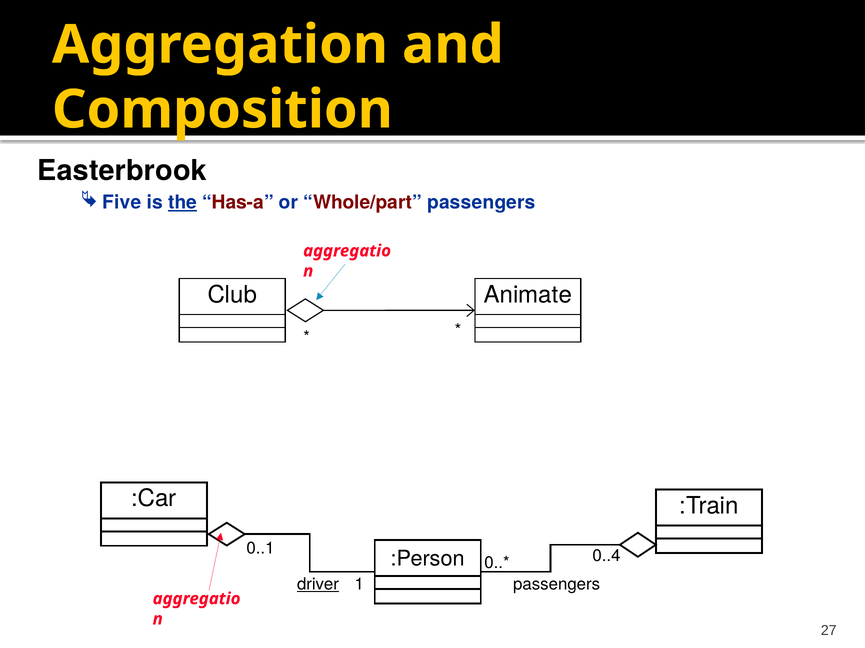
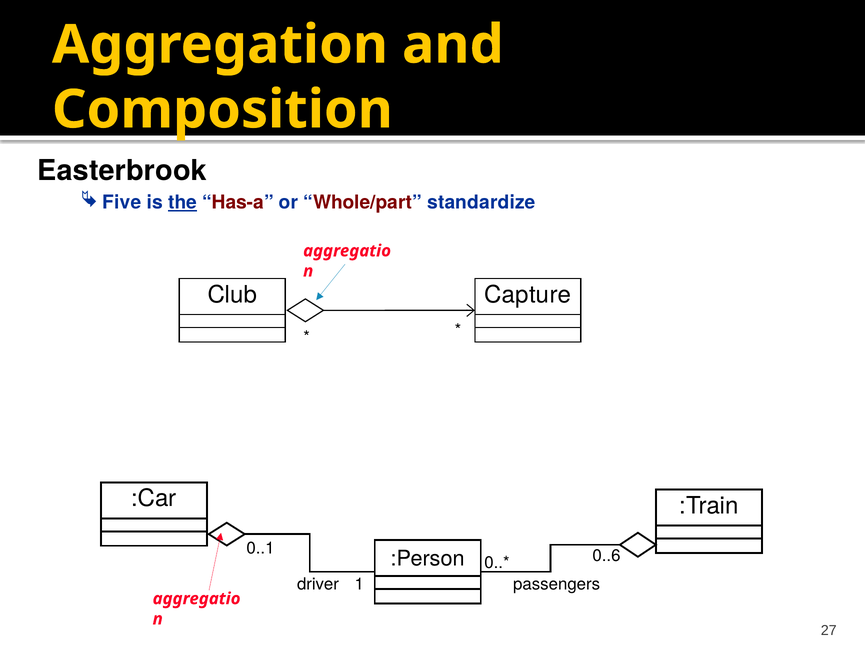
Whole/part passengers: passengers -> standardize (481, 203)
Animate: Animate -> Capture (528, 295)
0..4: 0..4 -> 0..6 (606, 556)
driver underline: present -> none (318, 585)
